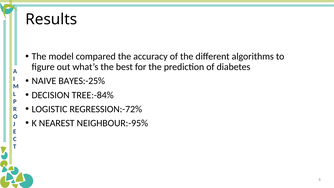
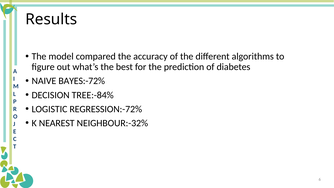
BAYES:-25%: BAYES:-25% -> BAYES:-72% (82, 81)
NEIGHBOUR:-95%: NEIGHBOUR:-95% -> NEIGHBOUR:-32% (112, 123)
